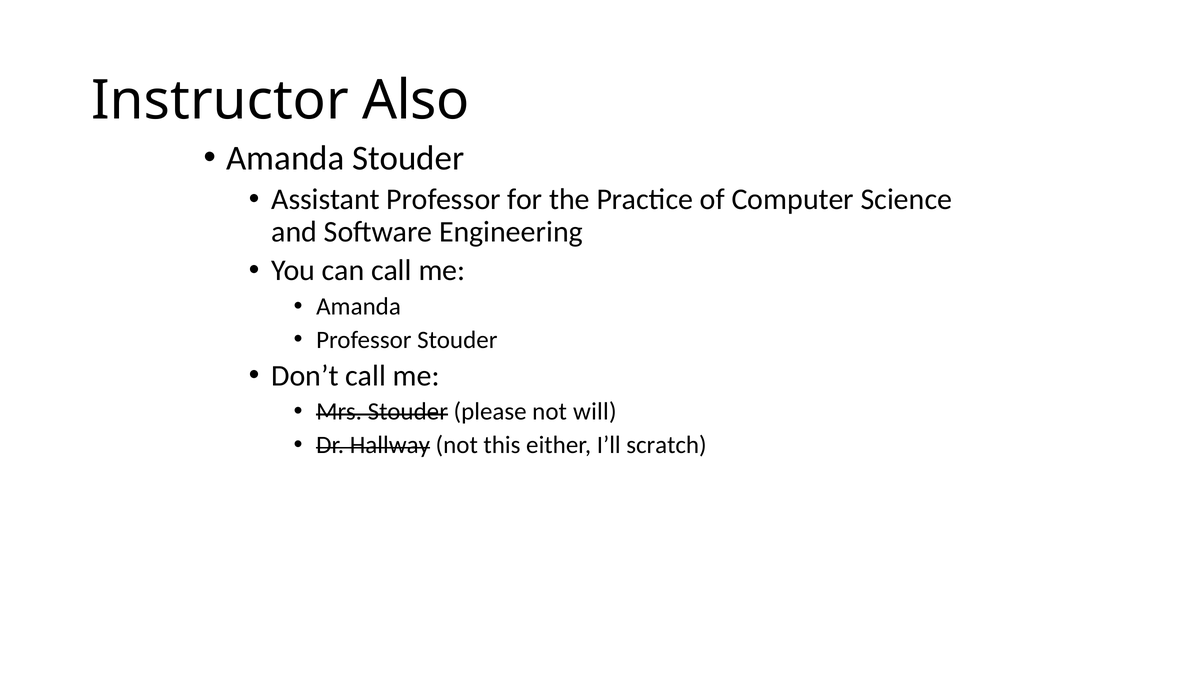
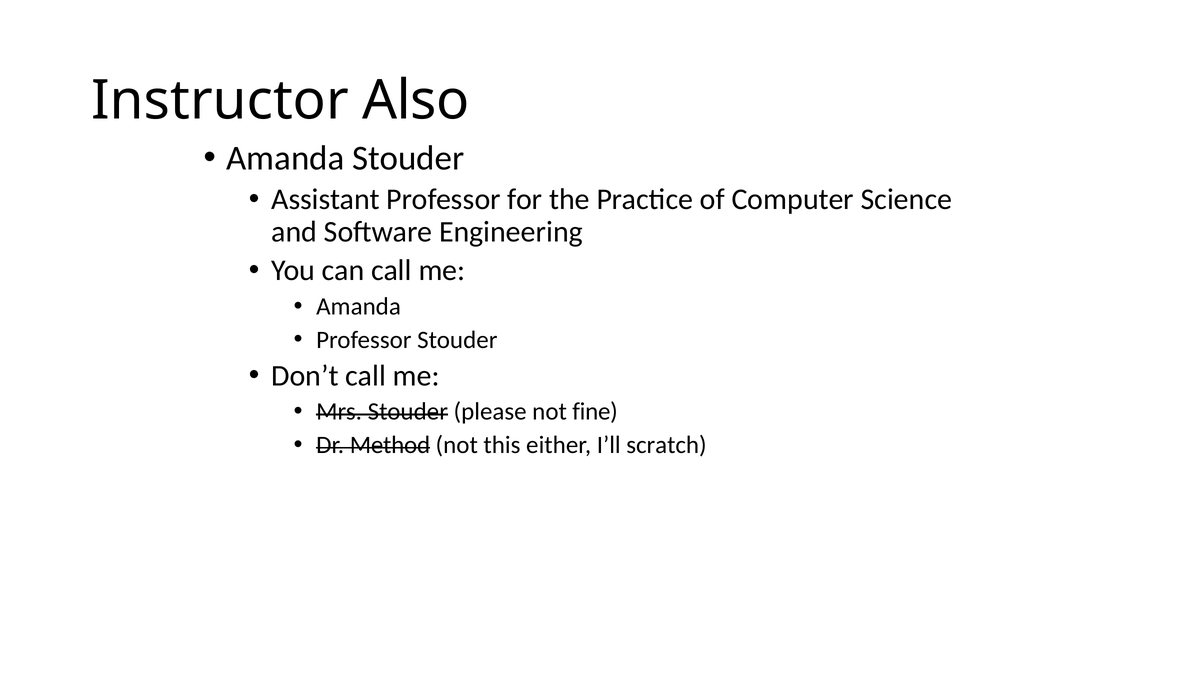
will: will -> fine (595, 411)
Hallway: Hallway -> Method (390, 444)
